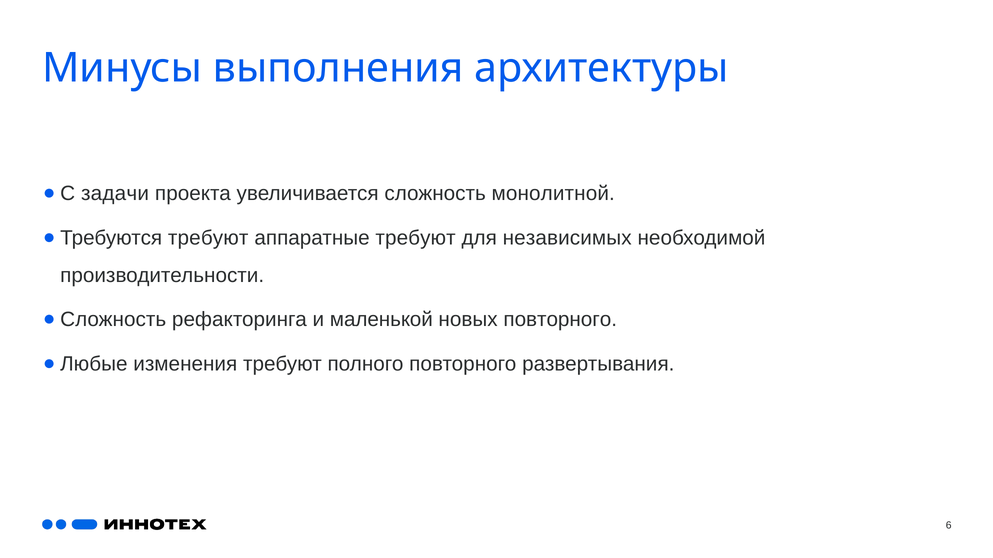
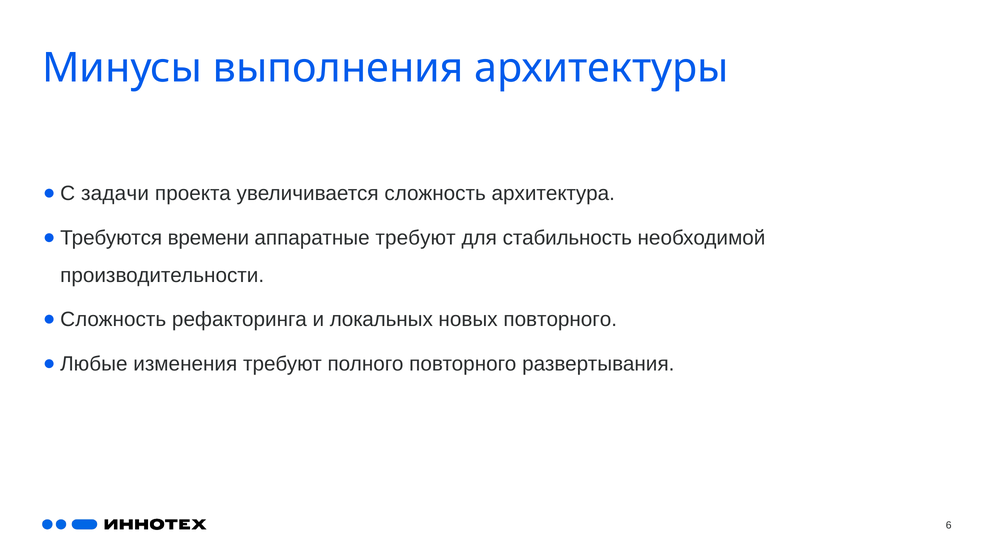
монолитной: монолитной -> архитектура (553, 194)
требуют: требуют -> времени (208, 238)
независимых: независимых -> стабильность (567, 238)
маленькой: маленькой -> локальных (381, 320)
